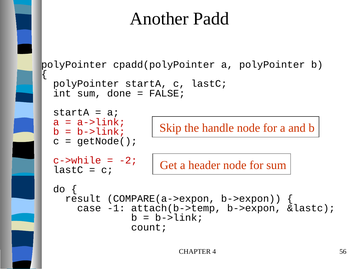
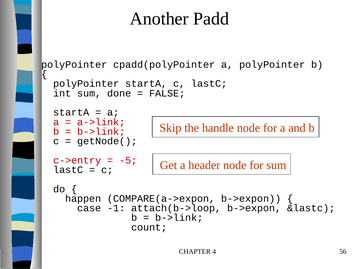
c->while: c->while -> c->entry (77, 160)
-2: -2 -> -5 (128, 160)
result: result -> happen (83, 199)
attach(b->temp: attach(b->temp -> attach(b->loop (176, 208)
